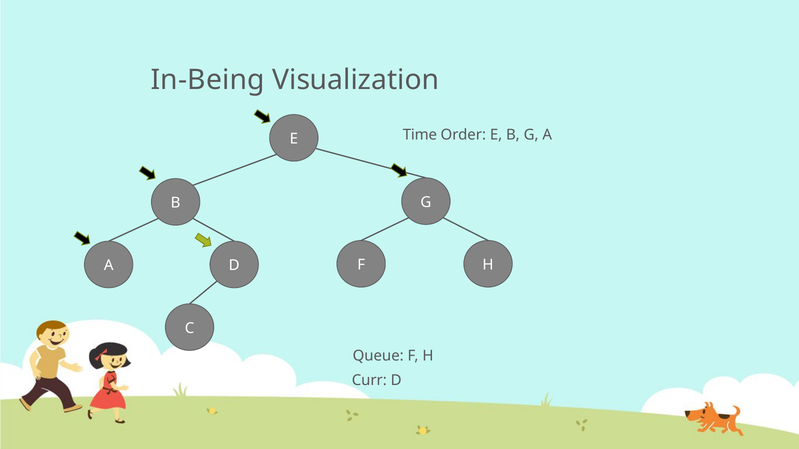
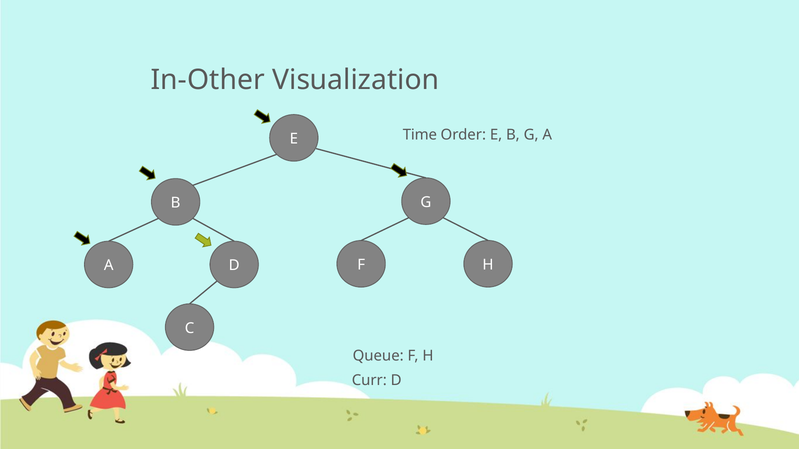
In-Being: In-Being -> In-Other (208, 80)
